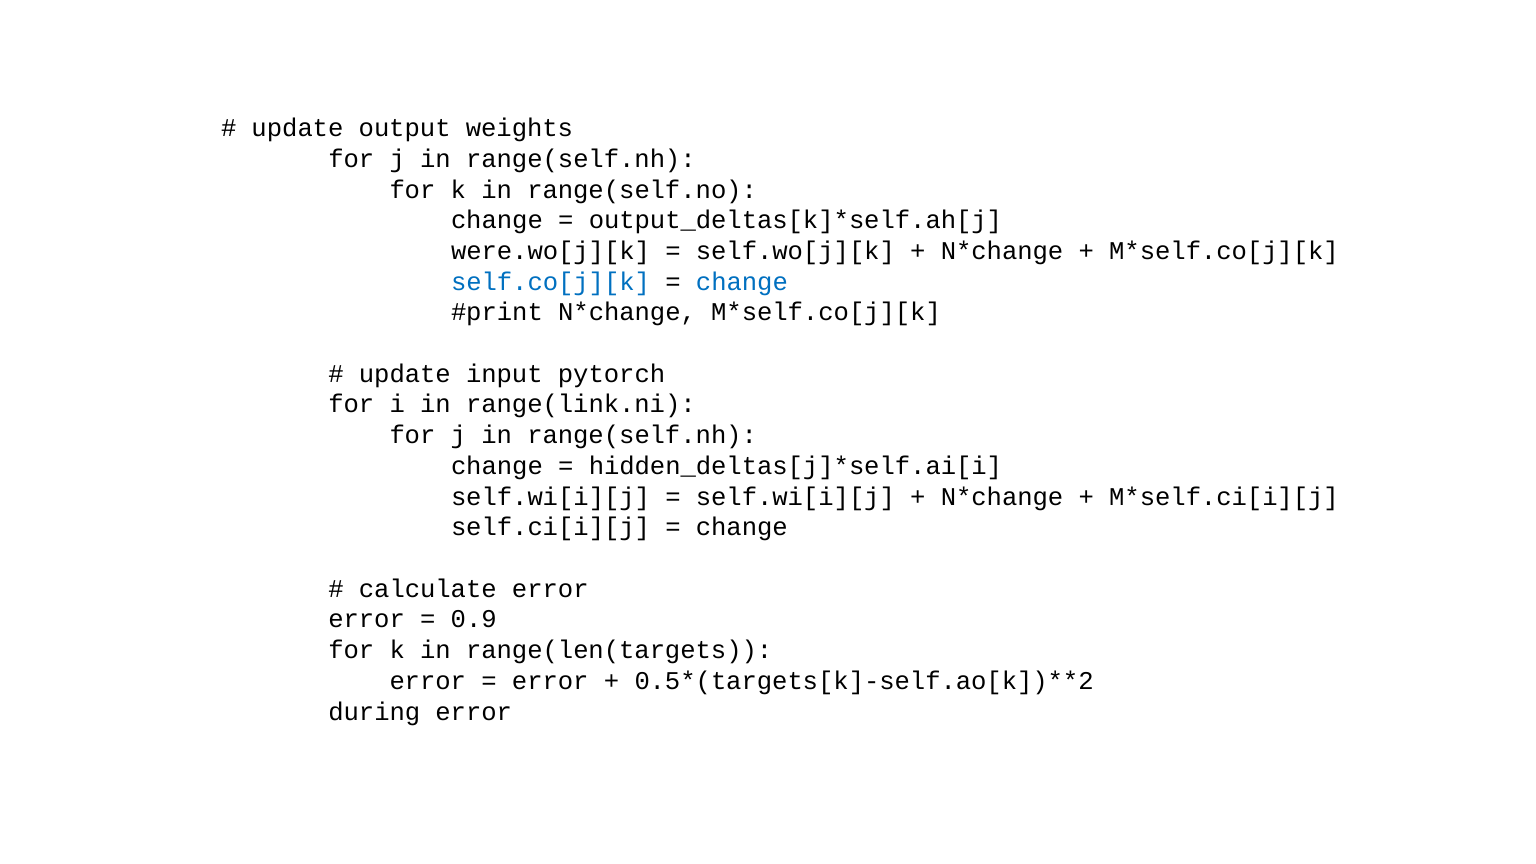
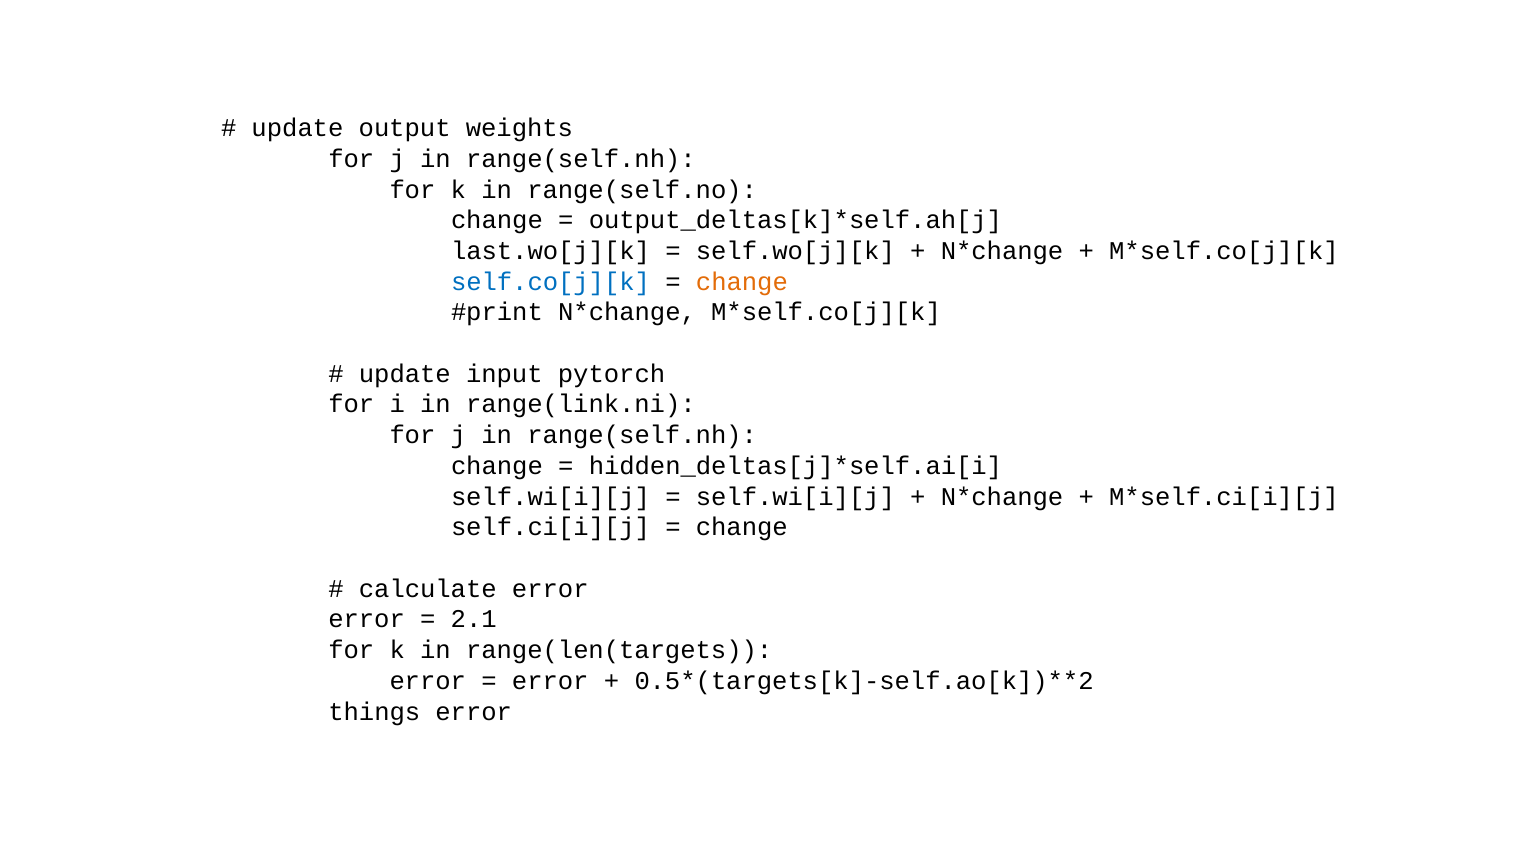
were.wo[j][k: were.wo[j][k -> last.wo[j][k (551, 251)
change colour: blue -> orange (742, 282)
0.9: 0.9 -> 2.1 (474, 619)
during: during -> things (374, 712)
